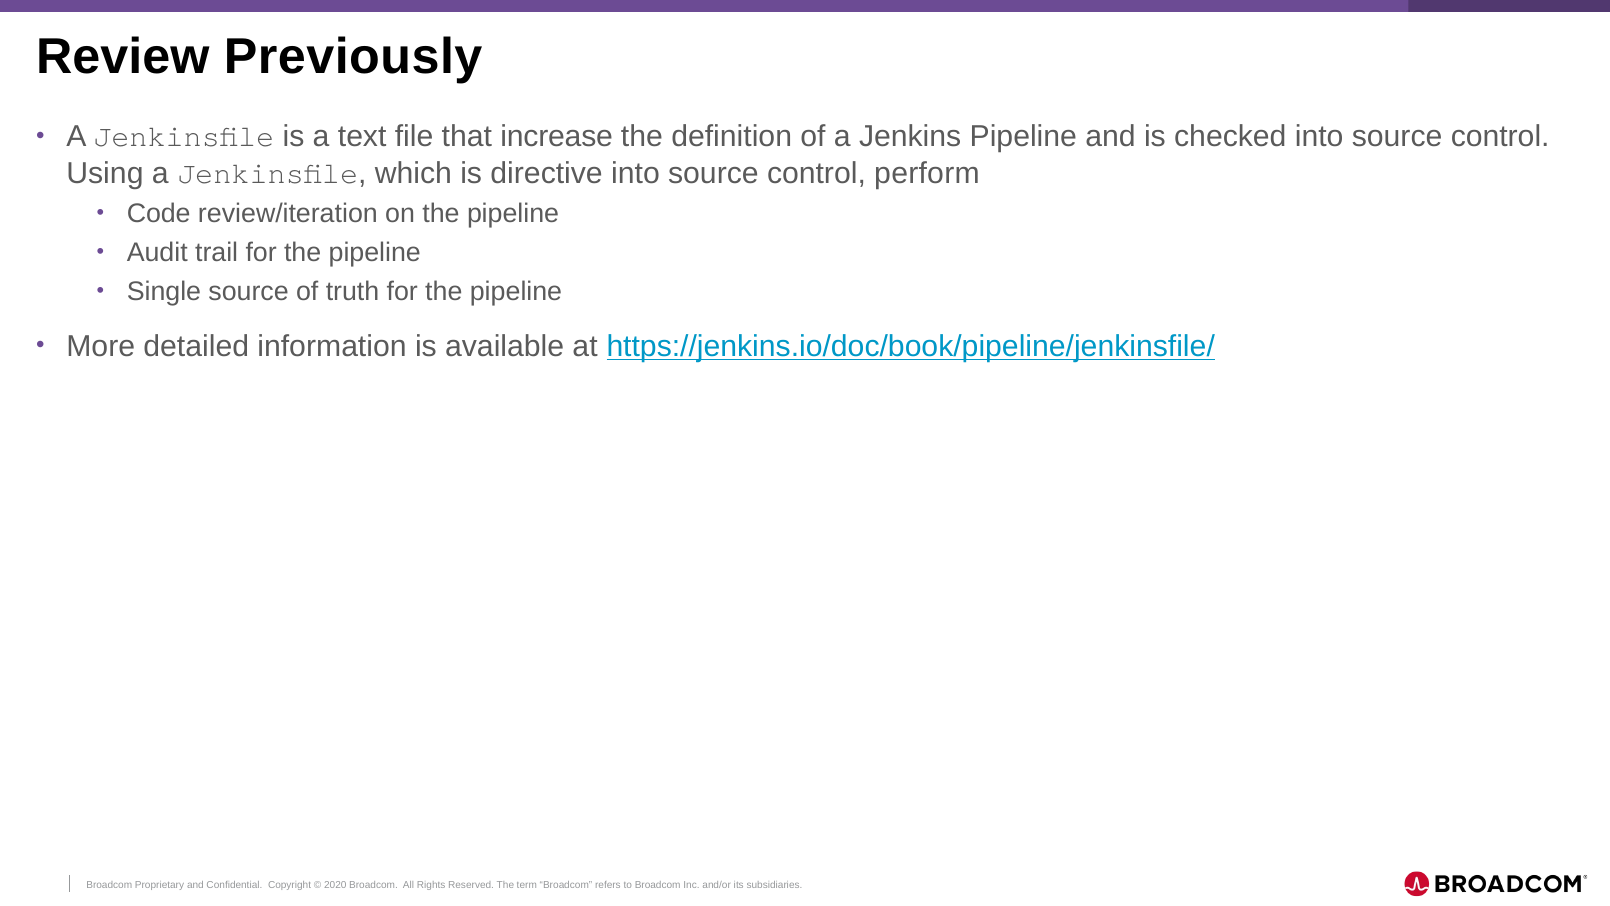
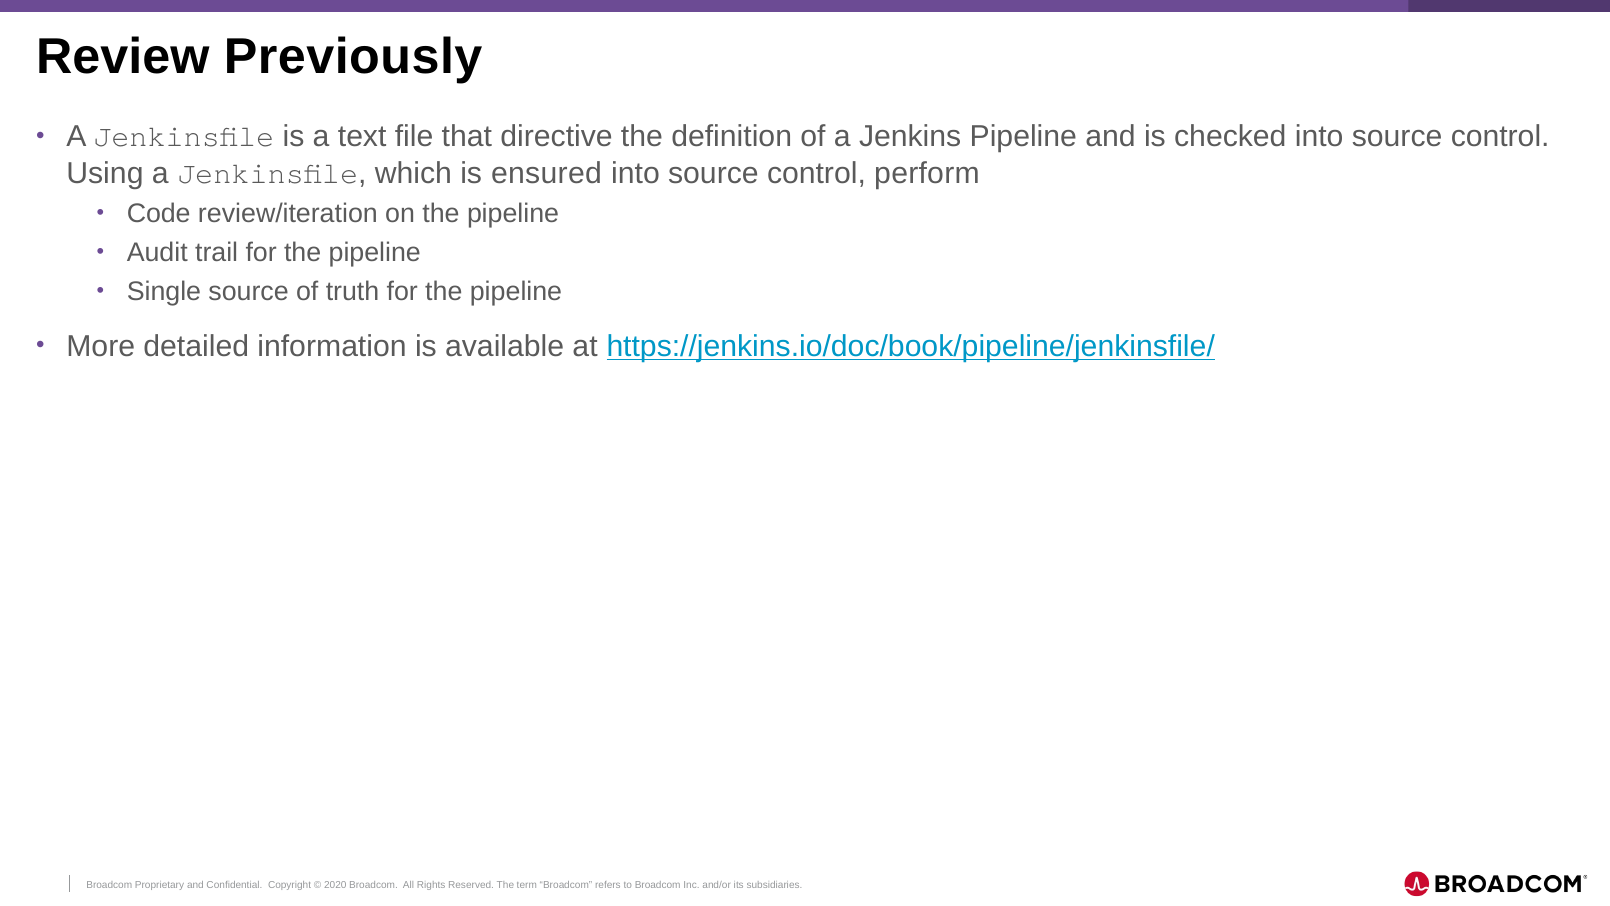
increase: increase -> directive (557, 137)
directive: directive -> ensured (546, 173)
